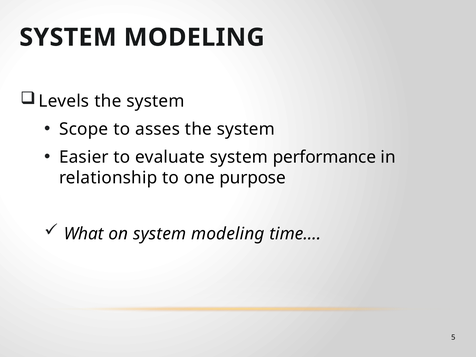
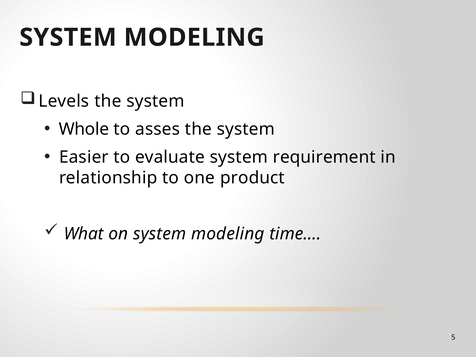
Scope: Scope -> Whole (84, 129)
performance: performance -> requirement (324, 157)
purpose: purpose -> product (252, 178)
